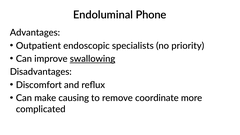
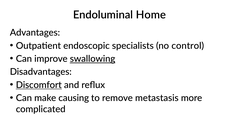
Phone: Phone -> Home (151, 15)
priority: priority -> control (188, 46)
Discomfort underline: none -> present (39, 85)
coordinate: coordinate -> metastasis (157, 98)
